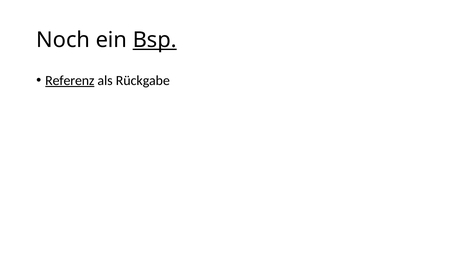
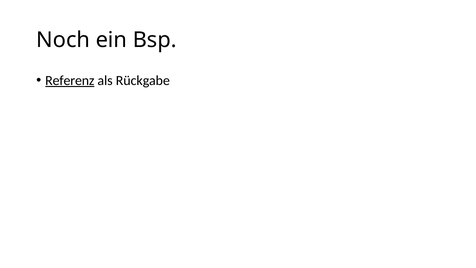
Bsp underline: present -> none (155, 40)
